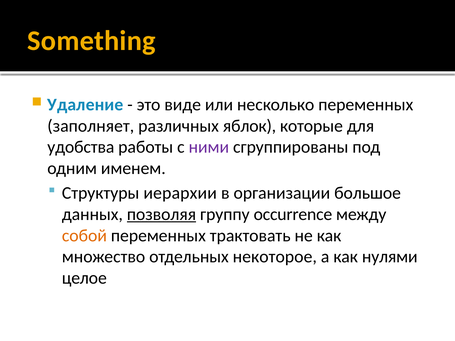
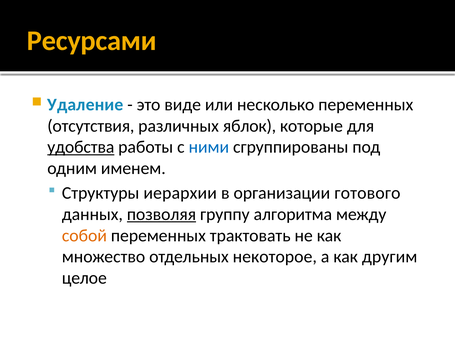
Something: Something -> Ресурсами (92, 41)
заполняет: заполняет -> отсутствия (91, 126)
удобства underline: none -> present (81, 147)
ними colour: purple -> blue (209, 147)
большое: большое -> готового (367, 193)
occurrence: occurrence -> алгоритма (293, 215)
нулями: нулями -> другим (390, 257)
